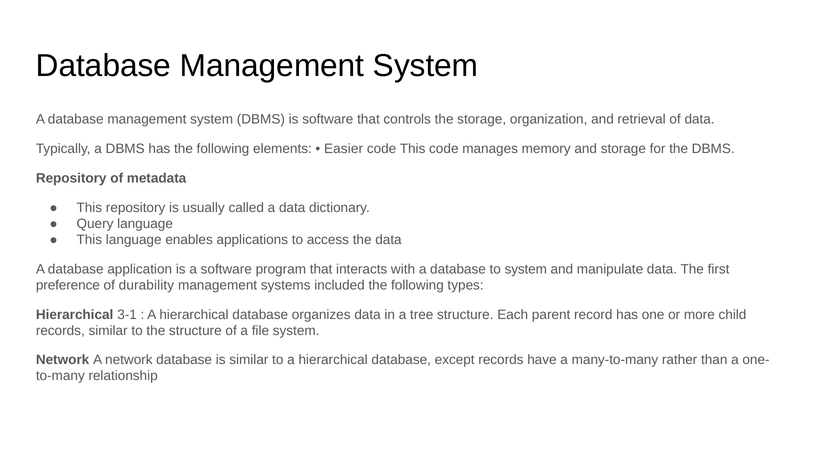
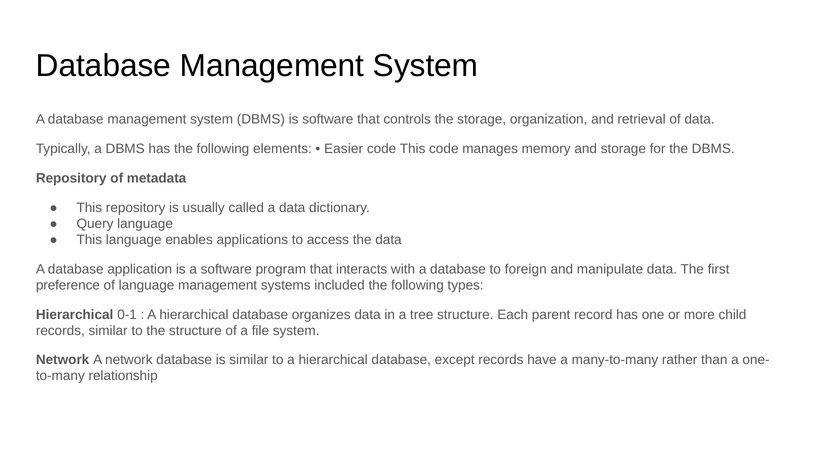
to system: system -> foreign (526, 269)
of durability: durability -> language (146, 285)
3-1: 3-1 -> 0-1 (127, 315)
